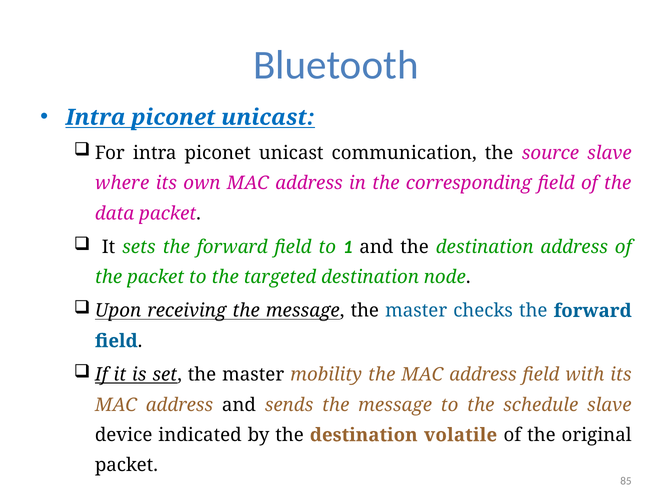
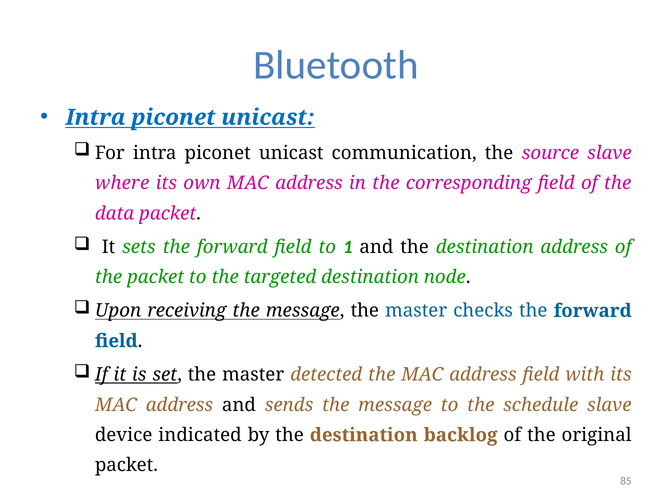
mobility: mobility -> detected (326, 375)
volatile: volatile -> backlog (461, 435)
